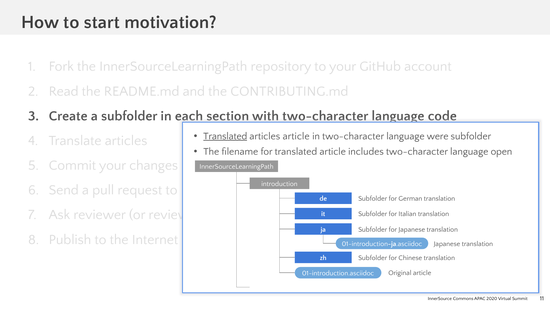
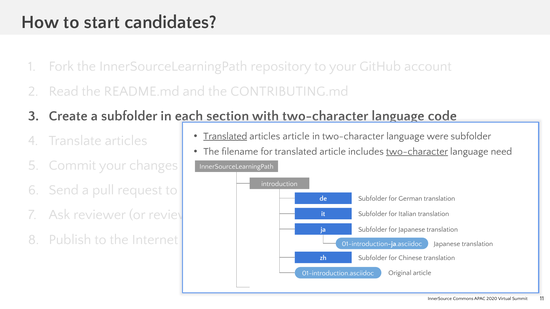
start motivation: motivation -> candidates (171, 22)
two-character underline: none -> present (417, 152)
open: open -> need (501, 152)
